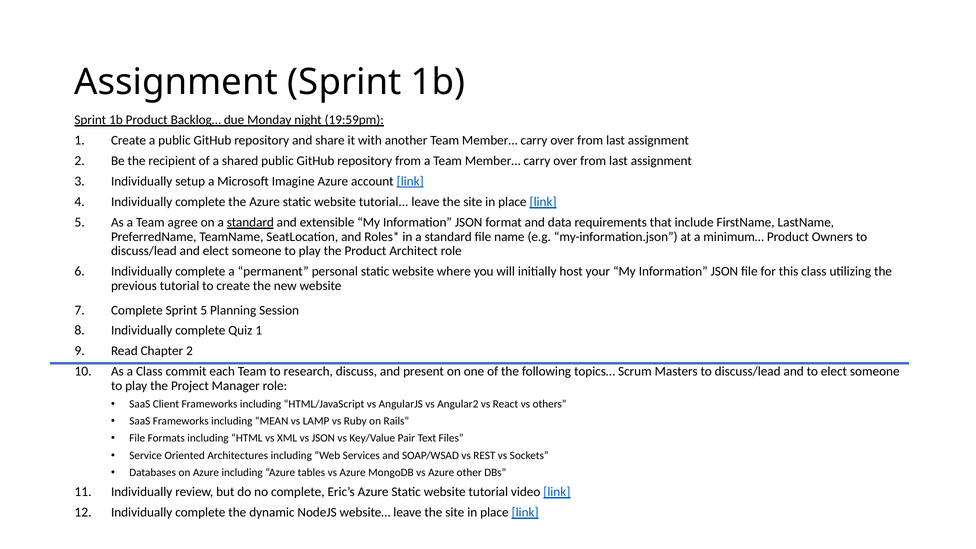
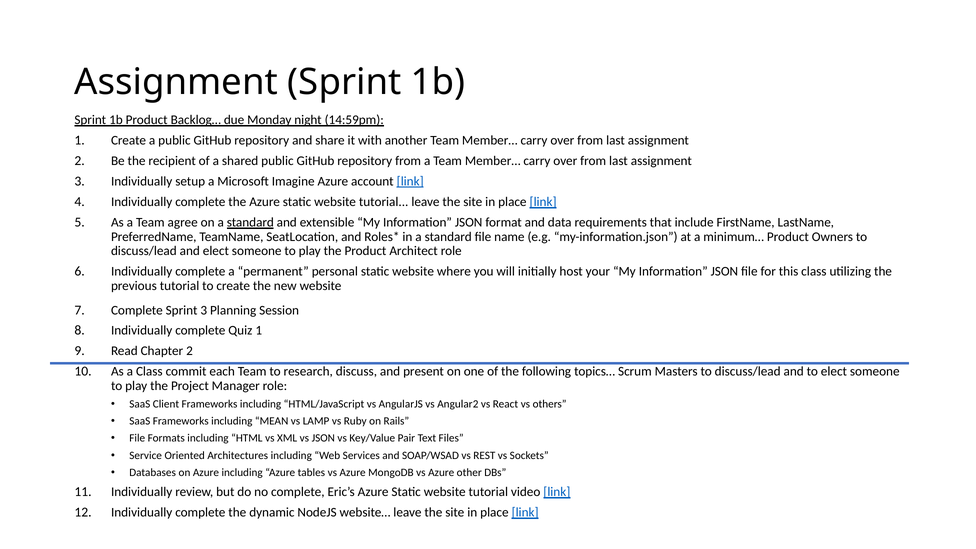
19:59pm: 19:59pm -> 14:59pm (354, 120)
Sprint 5: 5 -> 3 (204, 310)
